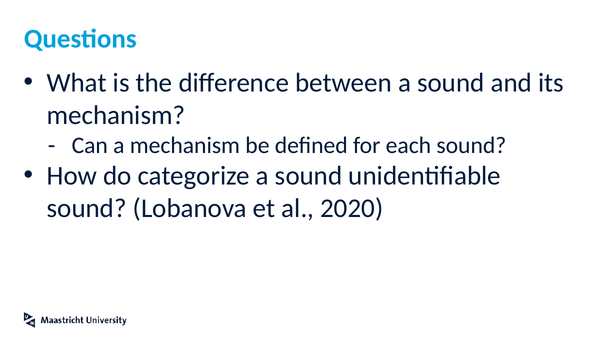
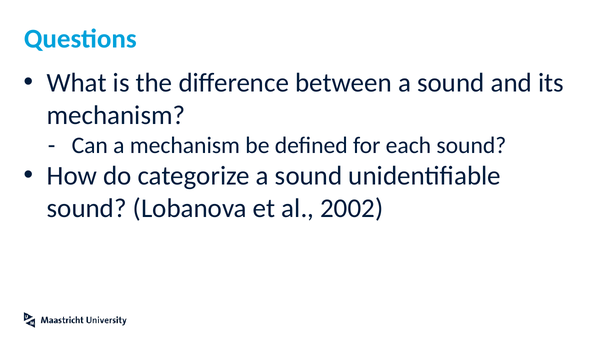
2020: 2020 -> 2002 (352, 208)
